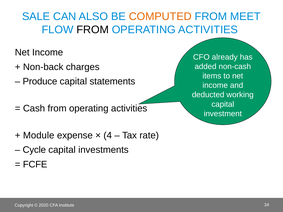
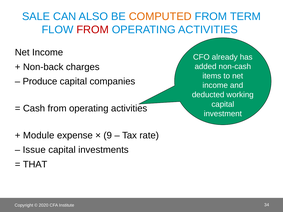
MEET: MEET -> TERM (245, 17)
FROM colour: black -> red (93, 30)
statements: statements -> companies (112, 81)
4: 4 -> 9 (108, 136)
Cycle: Cycle -> Issue (34, 150)
FCFE: FCFE -> THAT (35, 165)
